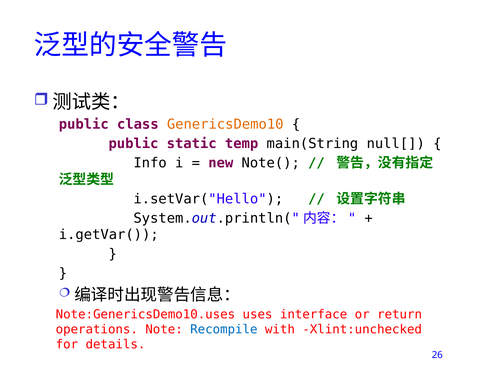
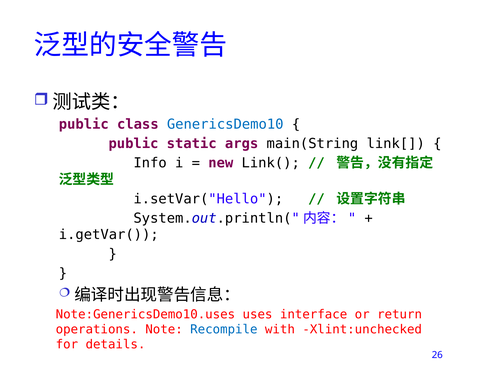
GenericsDemo10 colour: orange -> blue (225, 125)
temp: temp -> args (242, 144)
null[: null[ -> link[ (396, 144)
Note(: Note( -> Link( (271, 163)
